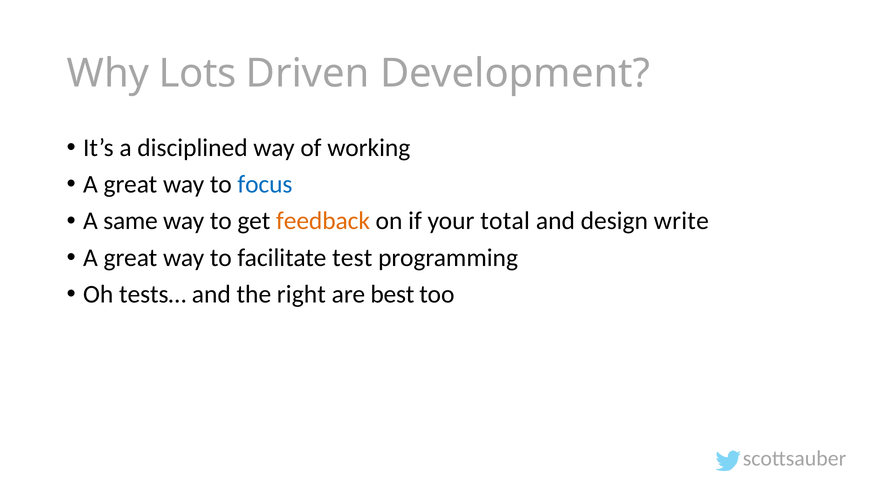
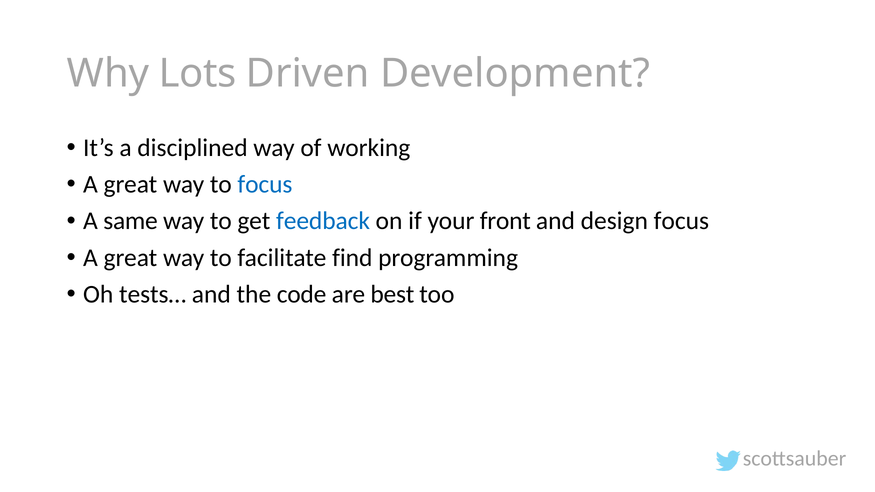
feedback colour: orange -> blue (323, 221)
total: total -> front (505, 221)
design write: write -> focus (681, 221)
test: test -> find (352, 258)
right: right -> code (302, 294)
